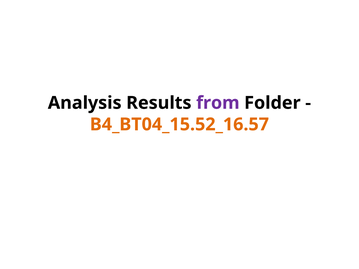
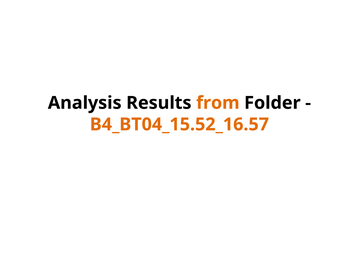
from colour: purple -> orange (218, 103)
